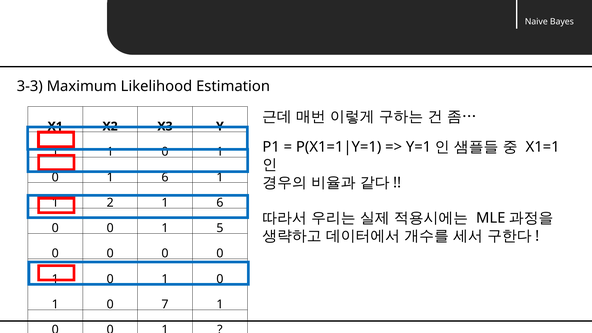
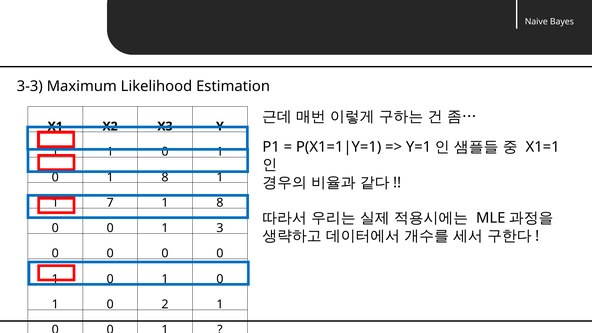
0 1 6: 6 -> 8 (165, 177)
2: 2 -> 7 (110, 203)
6: 6 -> 8 (220, 203)
5: 5 -> 3 (220, 228)
7: 7 -> 2 (165, 304)
